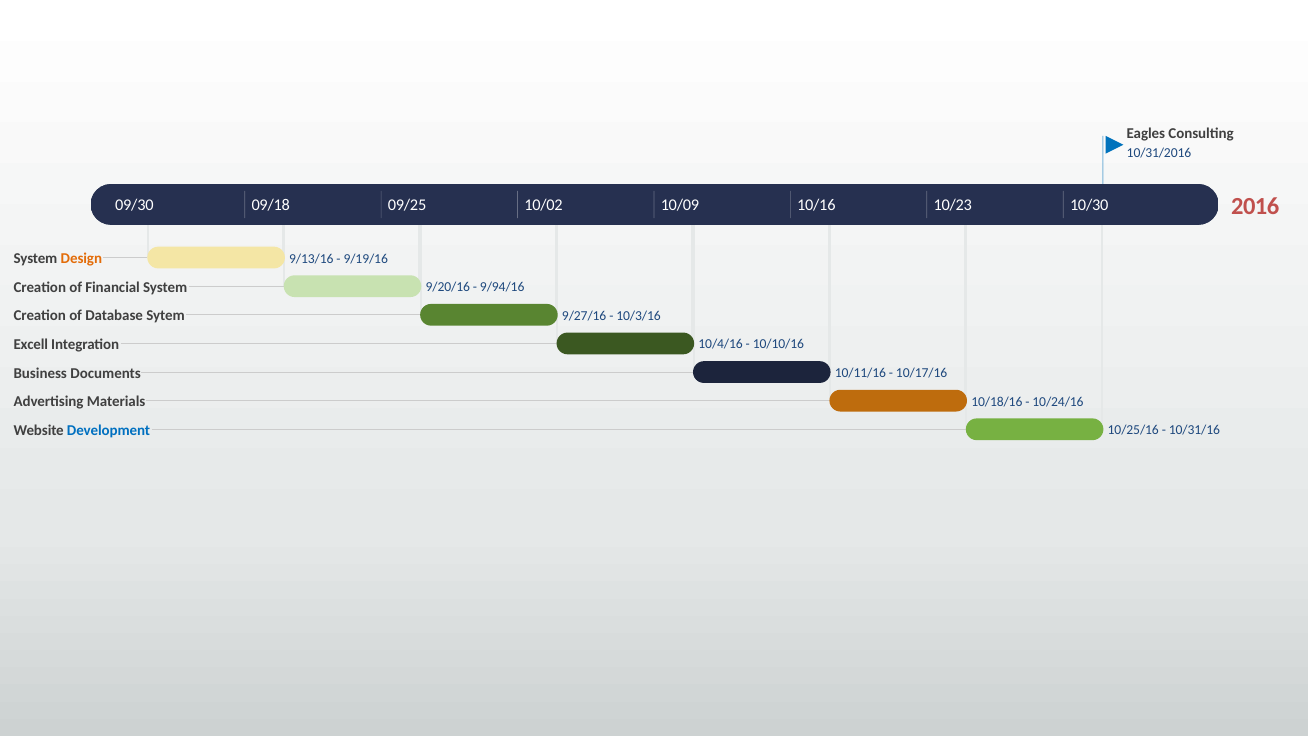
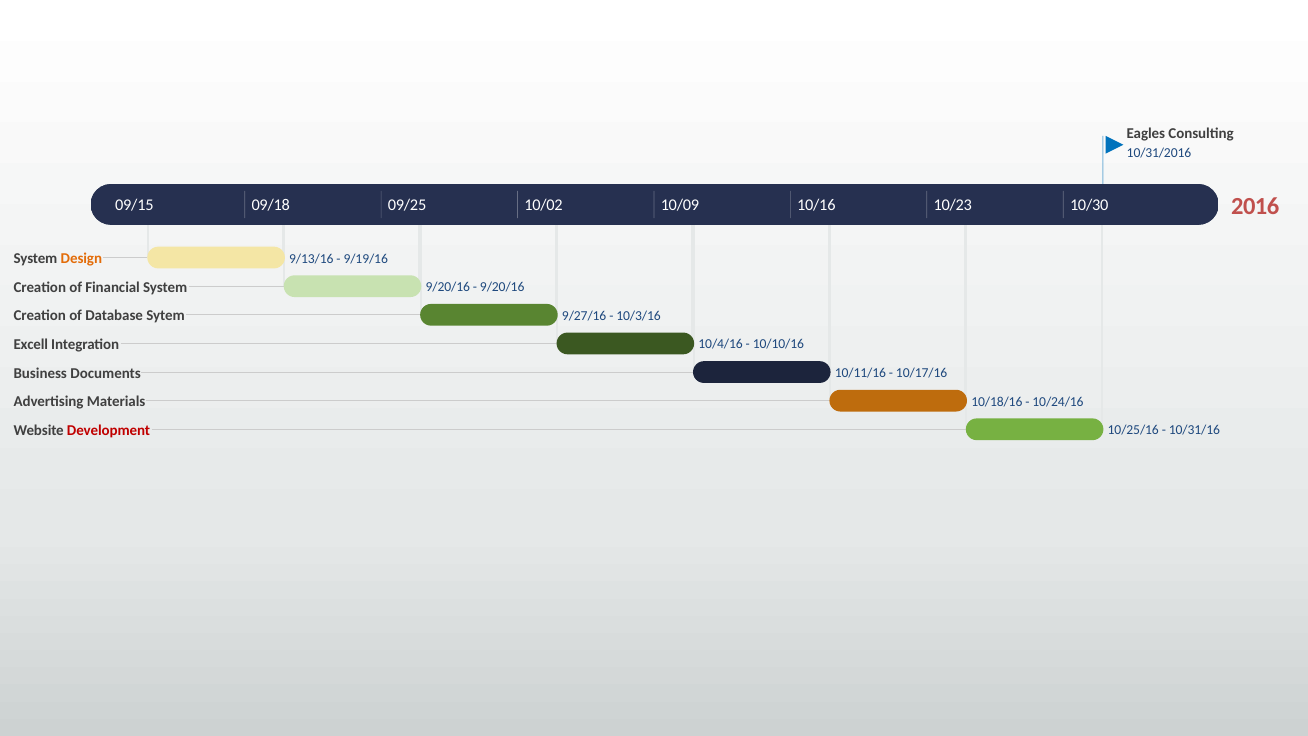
09/30: 09/30 -> 09/15 (134, 205)
9/94/16: 9/94/16 -> 9/20/16 (502, 287)
Development colour: blue -> red (109, 430)
